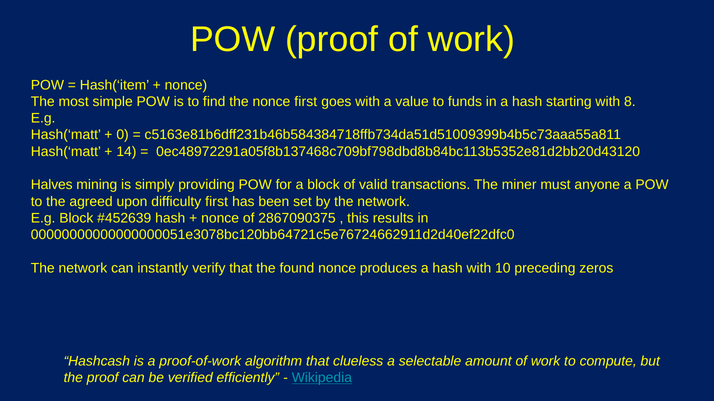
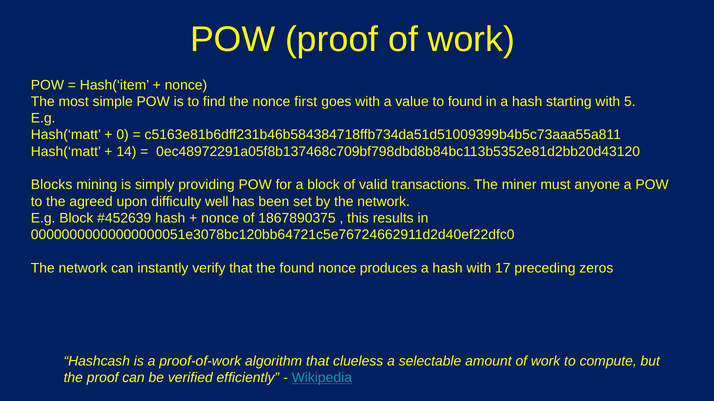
to funds: funds -> found (465, 102)
8: 8 -> 5 (630, 102)
Halves: Halves -> Blocks (52, 185)
difficulty first: first -> well (217, 202)
2867090375: 2867090375 -> 1867890375 (297, 218)
10: 10 -> 17 (503, 268)
